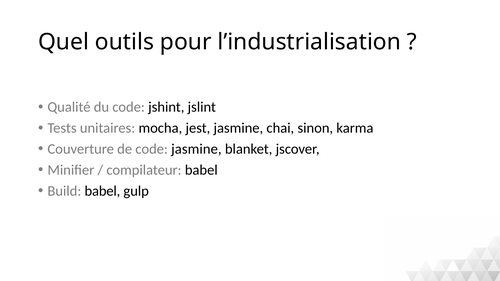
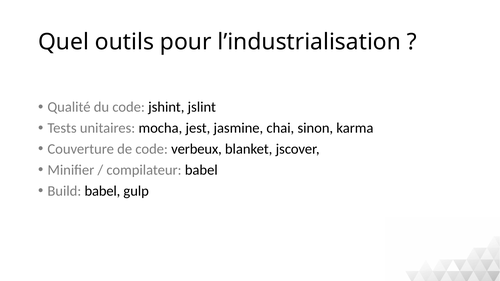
code jasmine: jasmine -> verbeux (197, 149)
